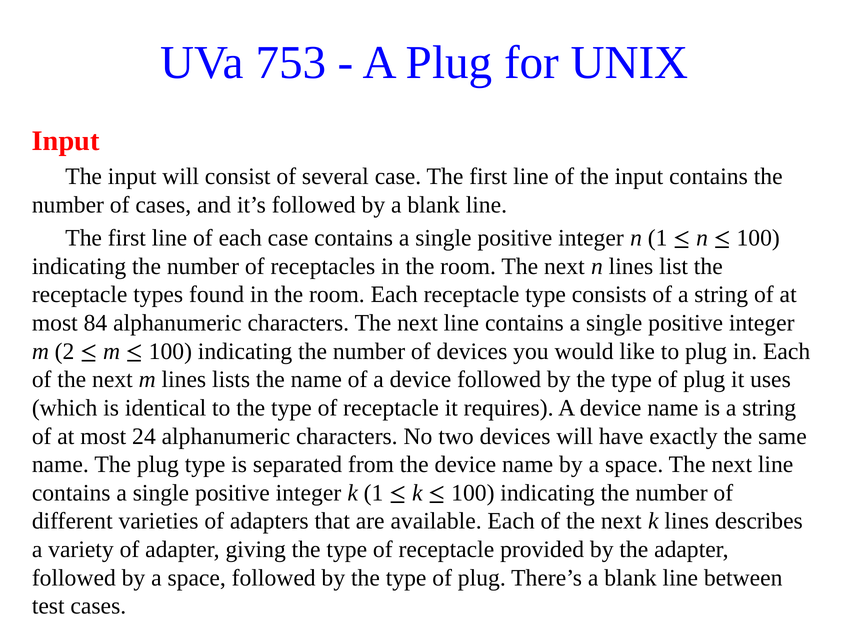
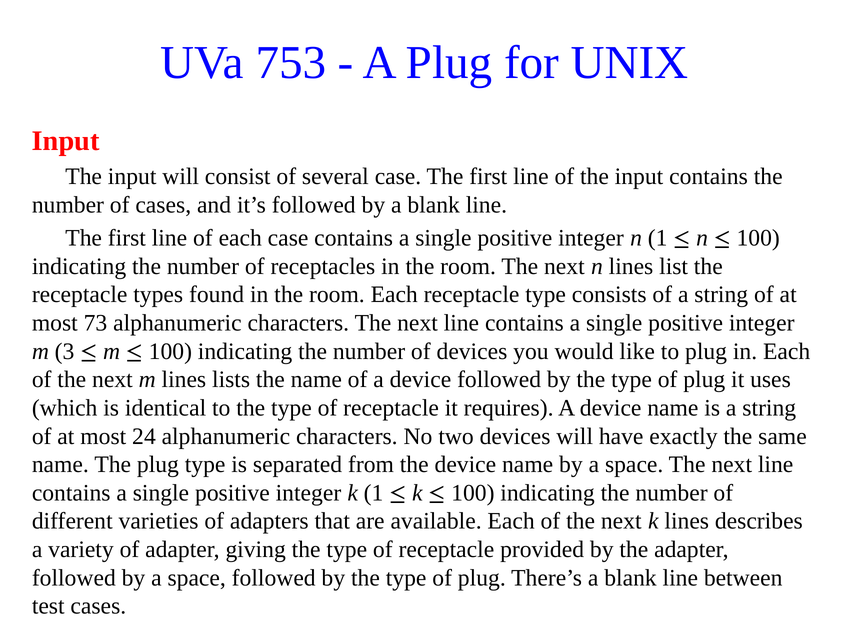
84: 84 -> 73 (95, 323)
2: 2 -> 3 (65, 351)
